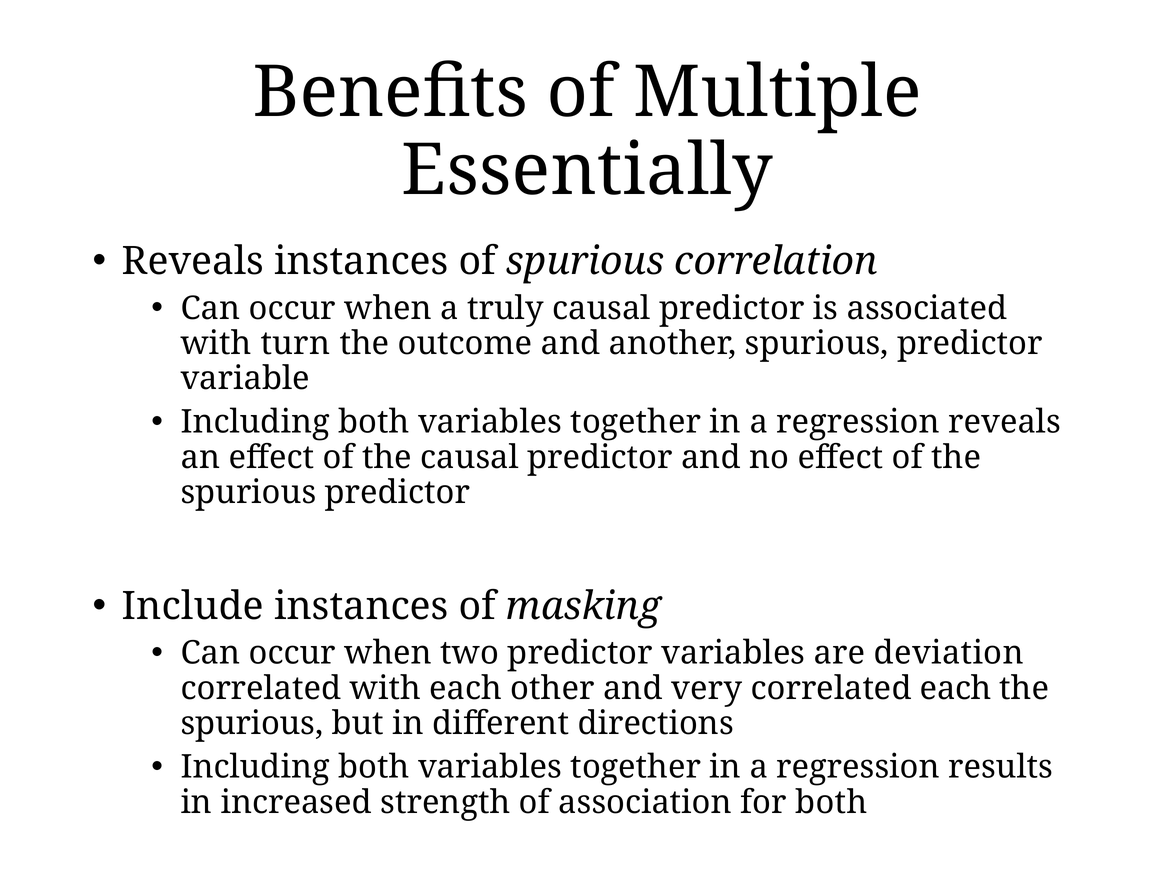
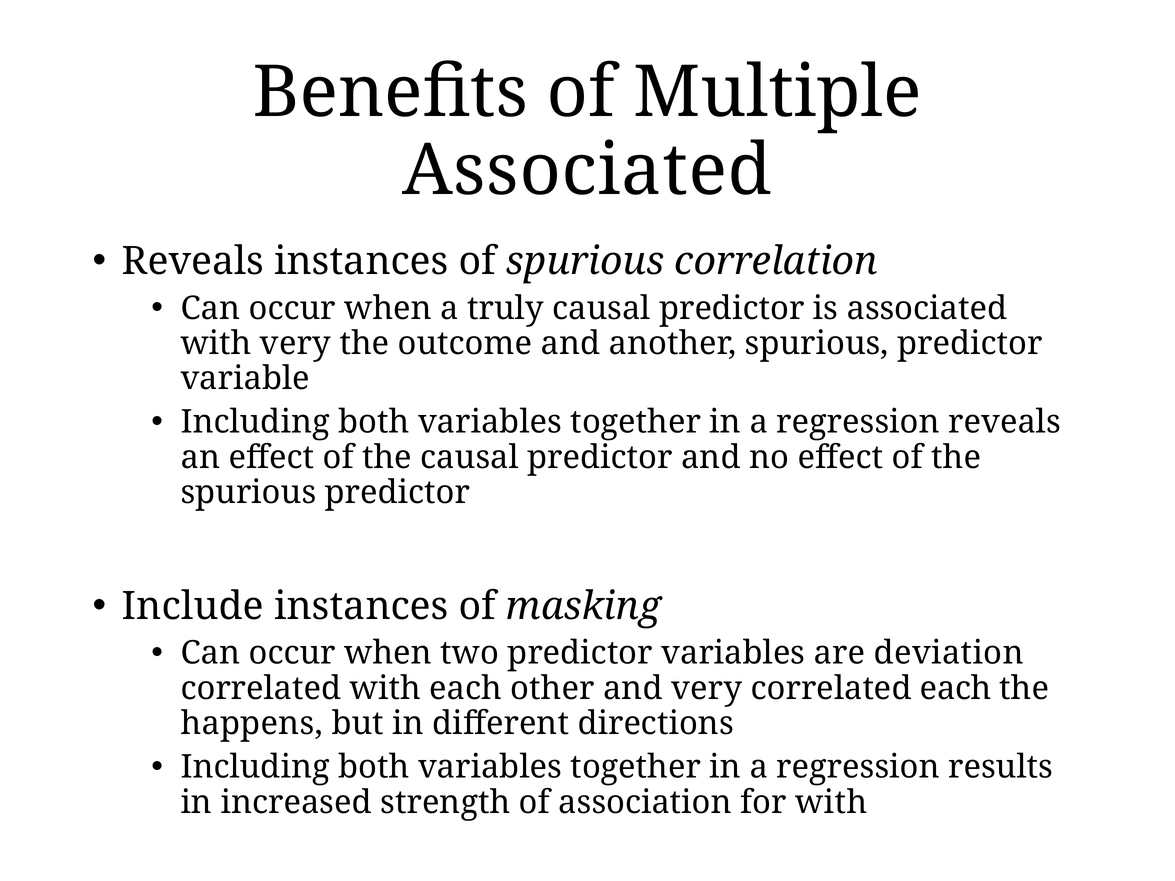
Essentially: Essentially -> Associated (587, 170)
with turn: turn -> very (295, 344)
spurious: spurious -> happens (252, 724)
for both: both -> with (831, 802)
